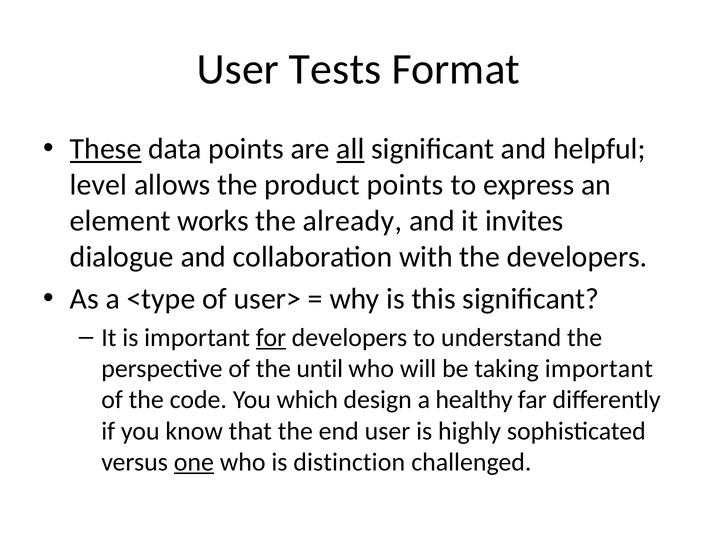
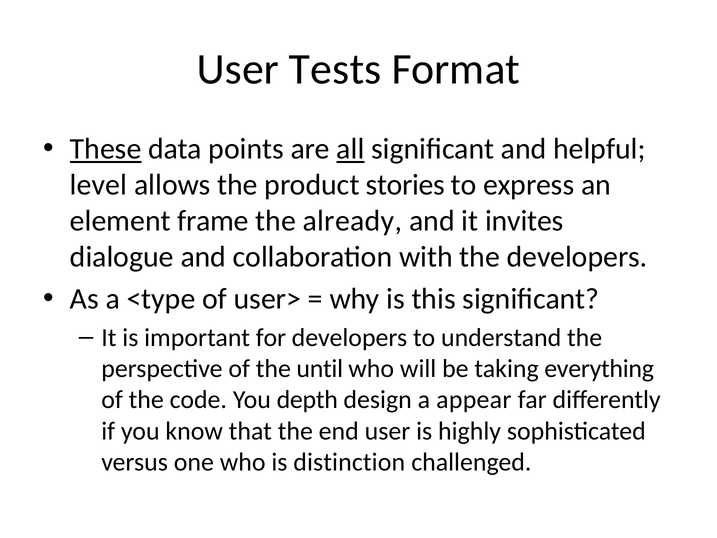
product points: points -> stories (405, 185)
works: works -> frame (213, 221)
for underline: present -> none (271, 338)
taking important: important -> everything (599, 369)
which: which -> depth (307, 400)
healthy: healthy -> appear (474, 400)
one underline: present -> none (194, 462)
